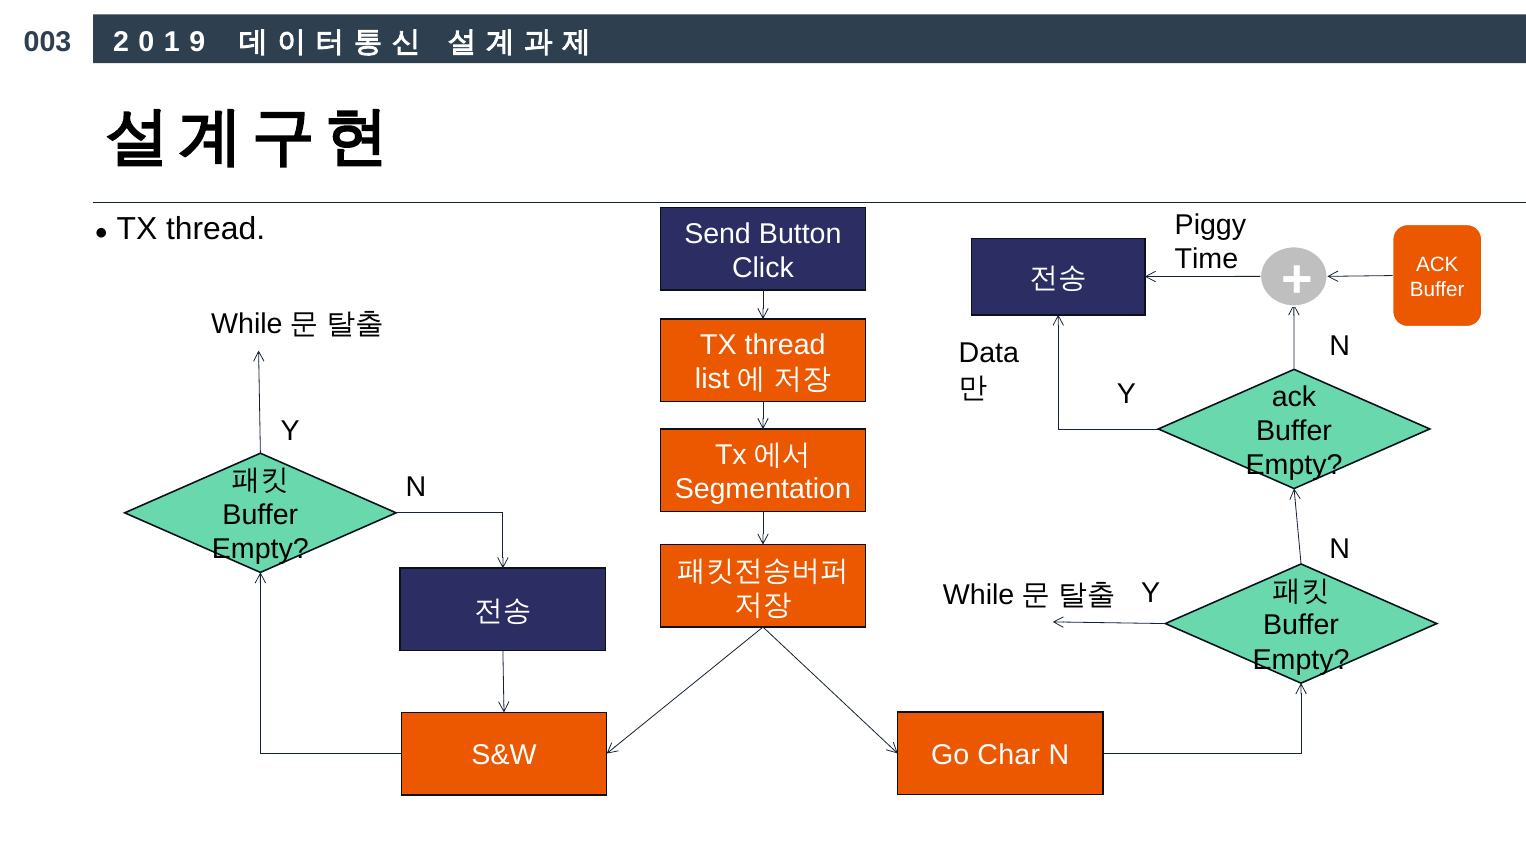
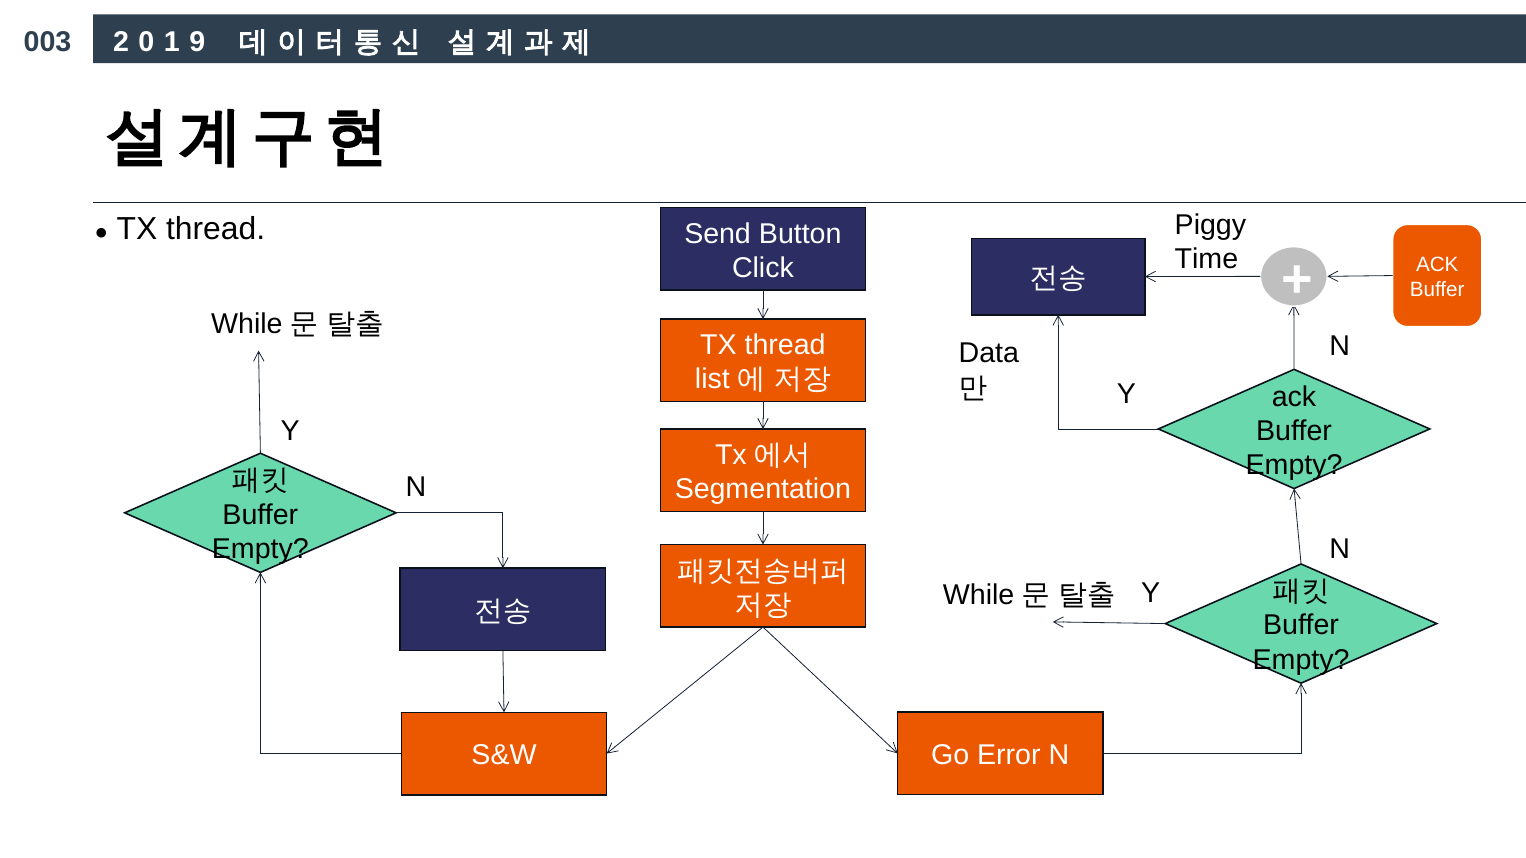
Char: Char -> Error (1009, 756)
